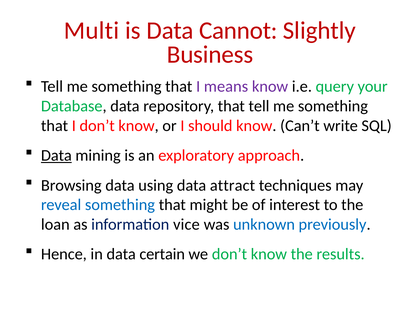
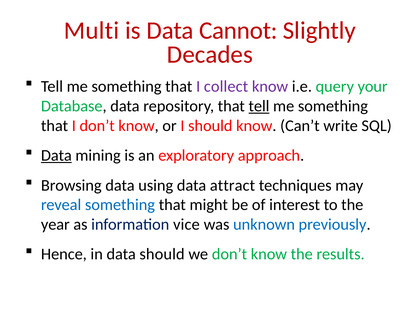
Business: Business -> Decades (210, 55)
means: means -> collect (226, 87)
tell underline: none -> present (259, 106)
loan: loan -> year (55, 224)
data certain: certain -> should (162, 254)
